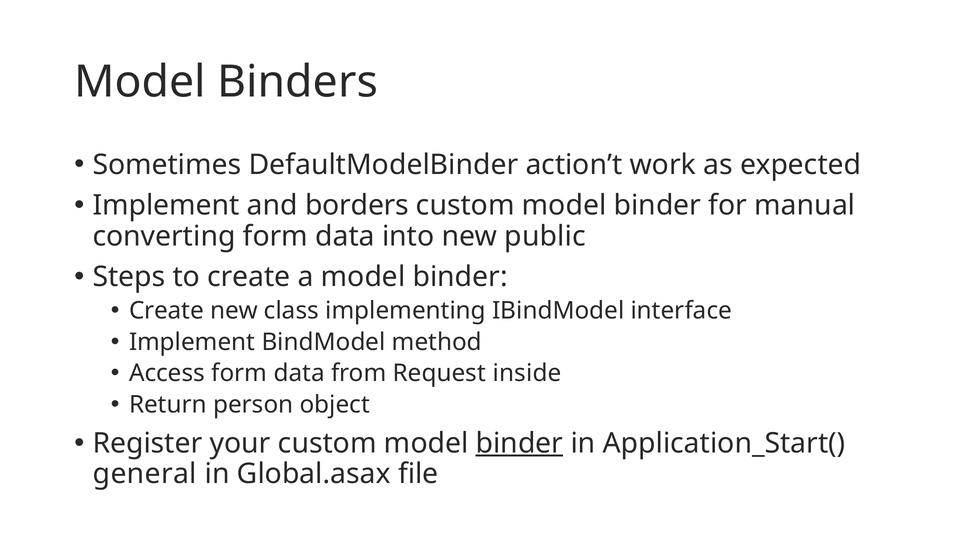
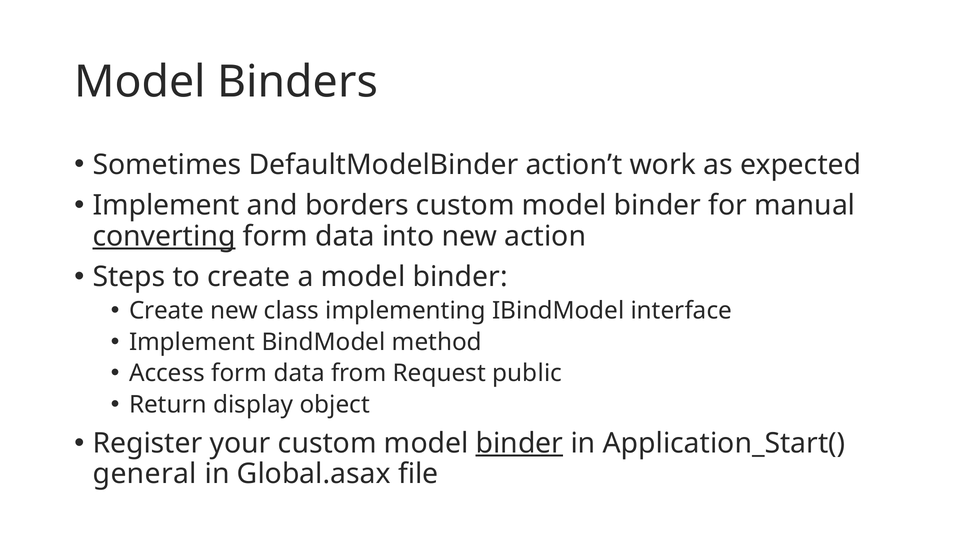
converting underline: none -> present (164, 236)
public: public -> action (545, 236)
inside: inside -> public (527, 373)
person: person -> display (253, 405)
